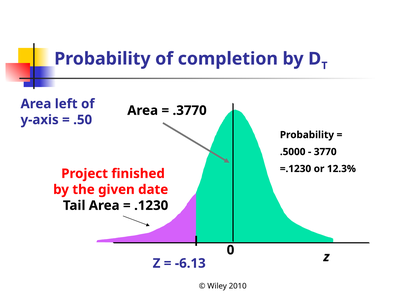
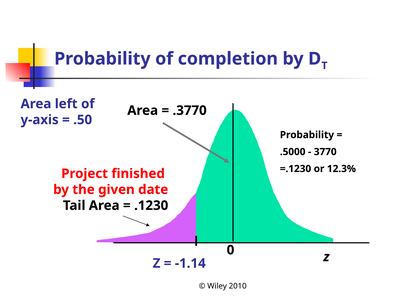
-6.13: -6.13 -> -1.14 (190, 264)
